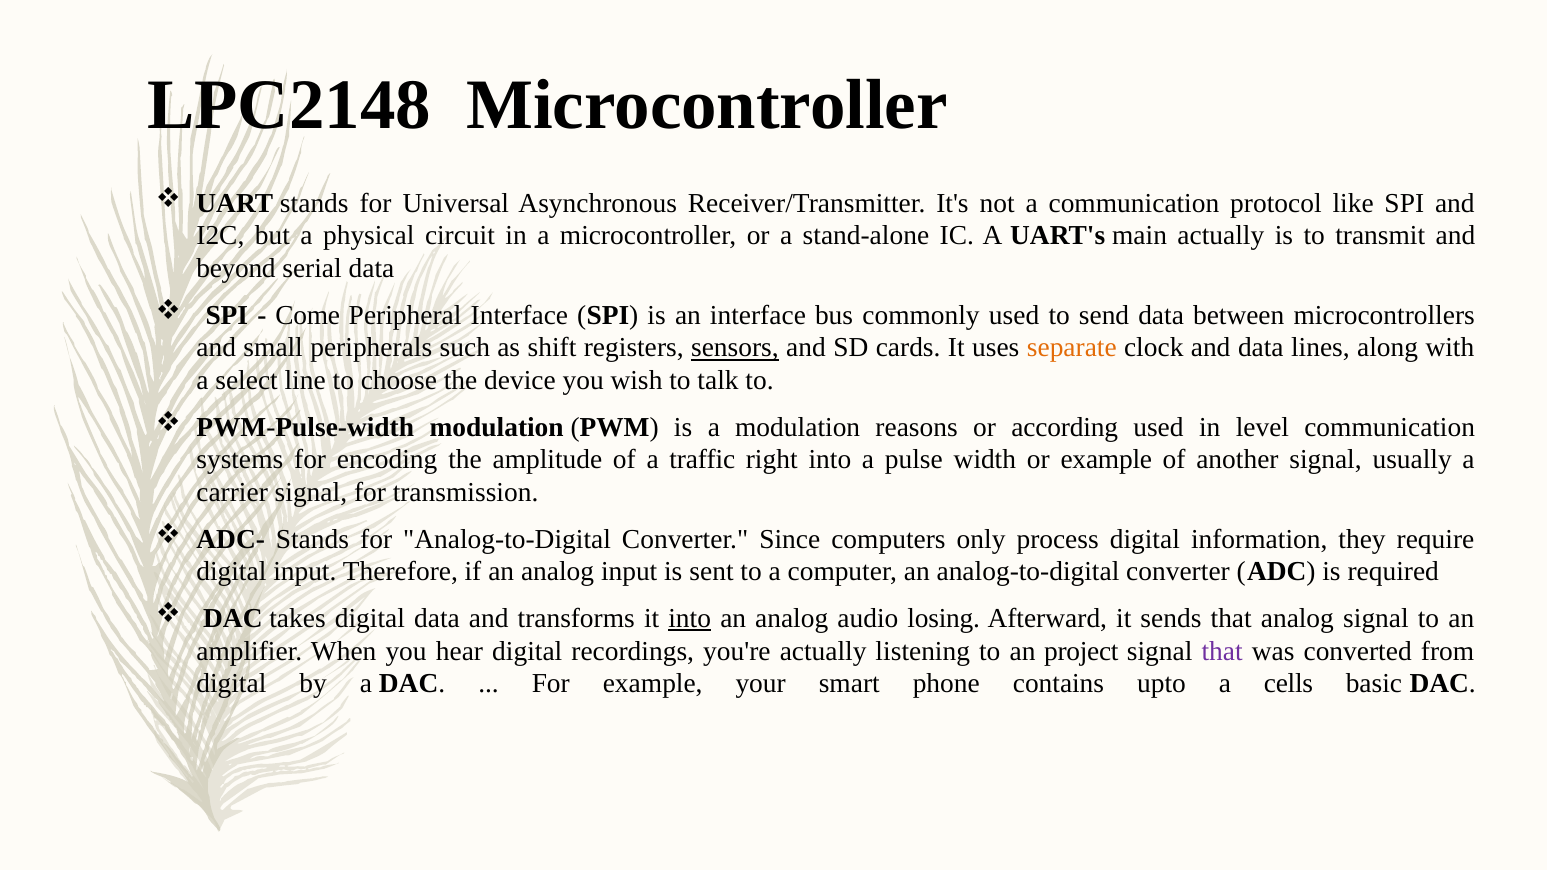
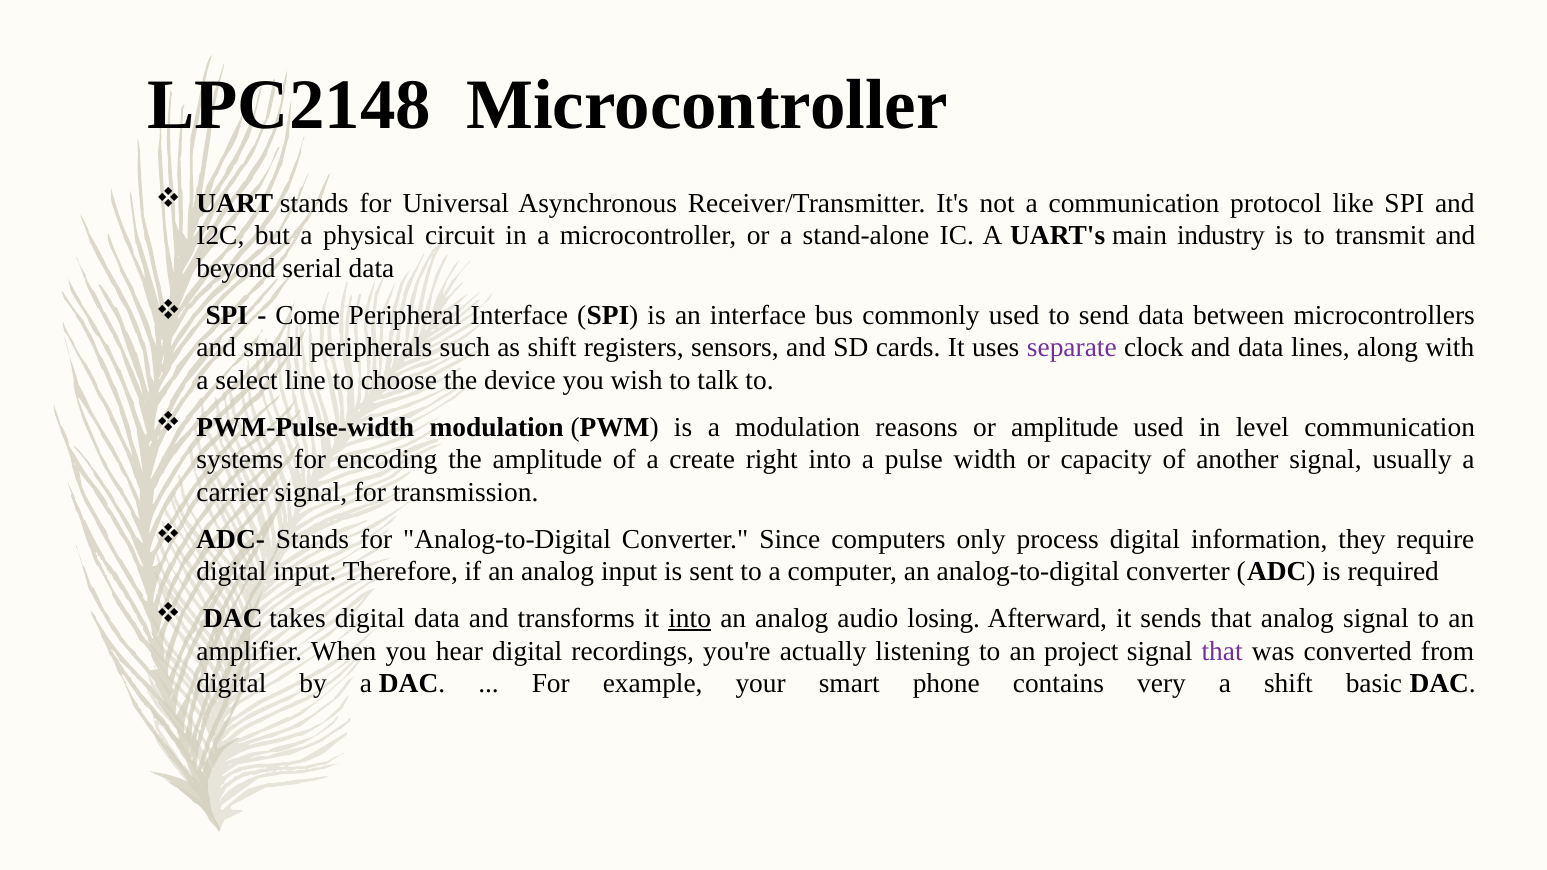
main actually: actually -> industry (1221, 236)
sensors underline: present -> none (735, 348)
separate colour: orange -> purple (1072, 348)
or according: according -> amplitude (1065, 427)
traffic: traffic -> create (702, 460)
or example: example -> capacity (1106, 460)
upto: upto -> very (1162, 684)
a cells: cells -> shift (1288, 684)
